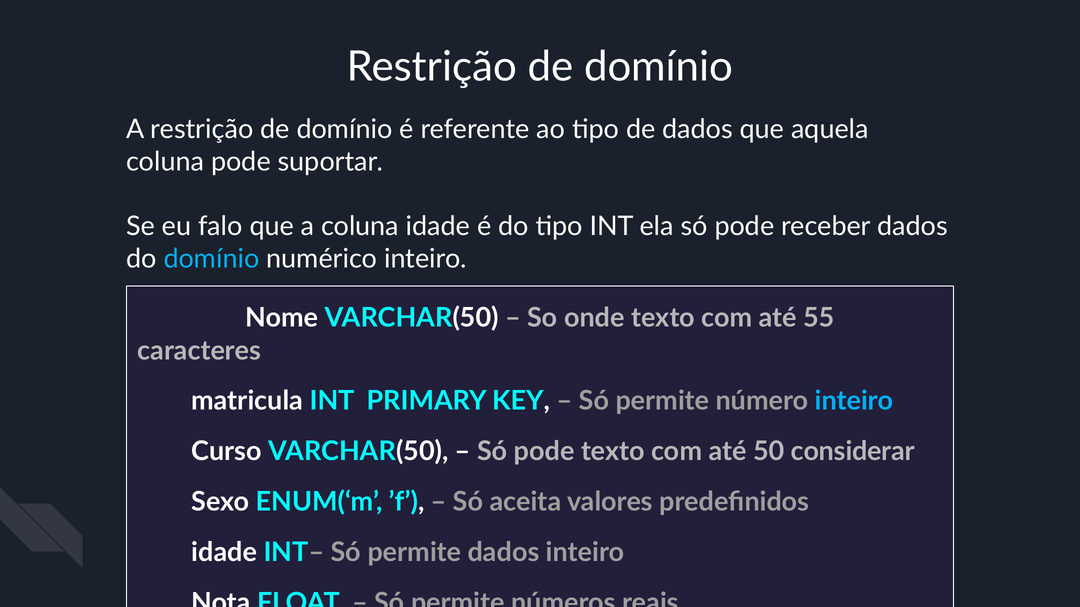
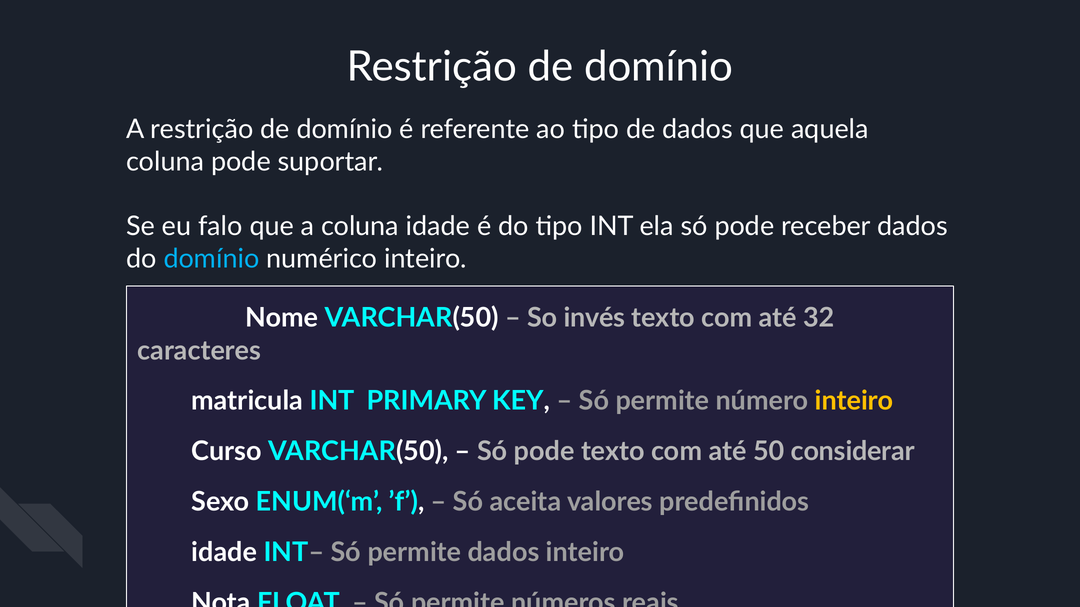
onde: onde -> invés (595, 318)
55: 55 -> 32 (819, 318)
inteiro colour: light blue -> yellow (854, 401)
